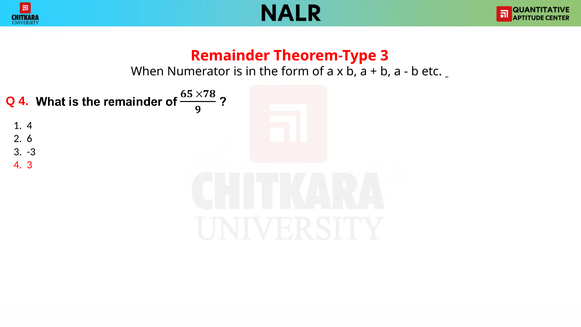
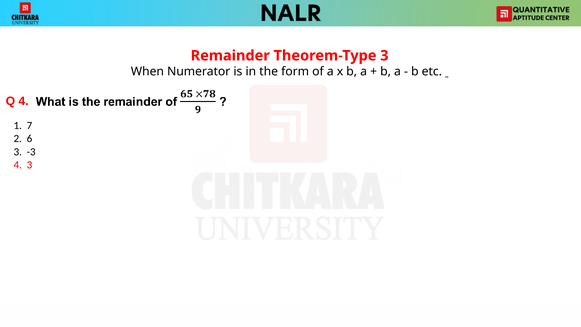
1 4: 4 -> 7 (29, 126)
